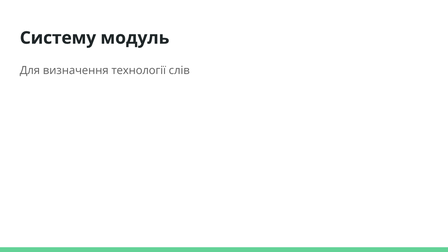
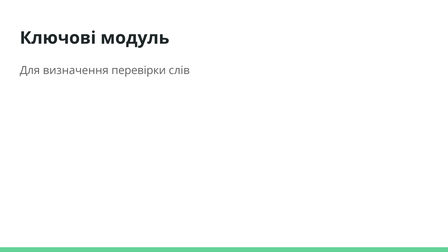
Систему: Систему -> Ключові (58, 38)
технології: технології -> перевірки (139, 70)
